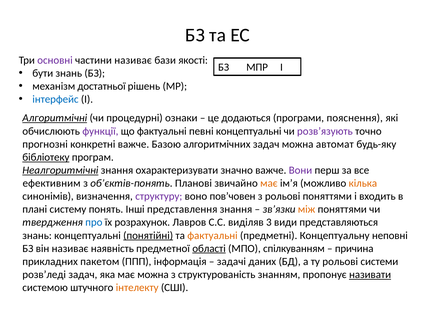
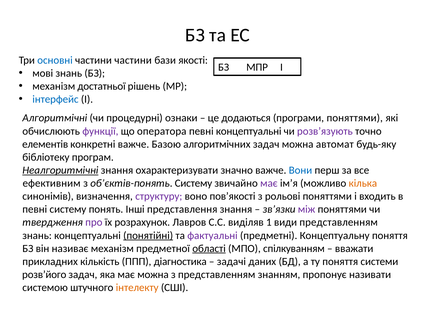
основні colour: purple -> blue (55, 60)
частини називає: називає -> частини (133, 60)
бути: бути -> мові (43, 73)
Алгоритмічні underline: present -> none (55, 118)
програми пояснення: пояснення -> поняттями (355, 118)
що фактуальні: фактуальні -> оператора (162, 131)
прогнозні: прогнозні -> елементів (45, 144)
бібліотеку underline: present -> none (46, 157)
Вони colour: purple -> blue (300, 170)
об’єктів-понять Планові: Планові -> Систему (194, 183)
має colour: orange -> purple (269, 183)
пов’човен: пов’човен -> пов’якості (233, 196)
плані: плані -> певні (35, 210)
між colour: orange -> purple (307, 210)
про colour: blue -> purple (94, 223)
3: 3 -> 1 (269, 223)
види представляються: представляються -> представленням (339, 223)
фактуальні colour: orange -> purple (213, 236)
Концептуальну неповні: неповні -> поняття (390, 236)
називає наявність: наявність -> механізм (112, 249)
причина: причина -> вважати (354, 249)
пакетом: пакетом -> кількість (100, 262)
інформація: інформація -> діагностика (180, 262)
ту рольові: рольові -> поняття (340, 262)
розв’леді: розв’леді -> розв’його (44, 275)
з структурованість: структурованість -> представленням (217, 275)
називати underline: present -> none (370, 275)
